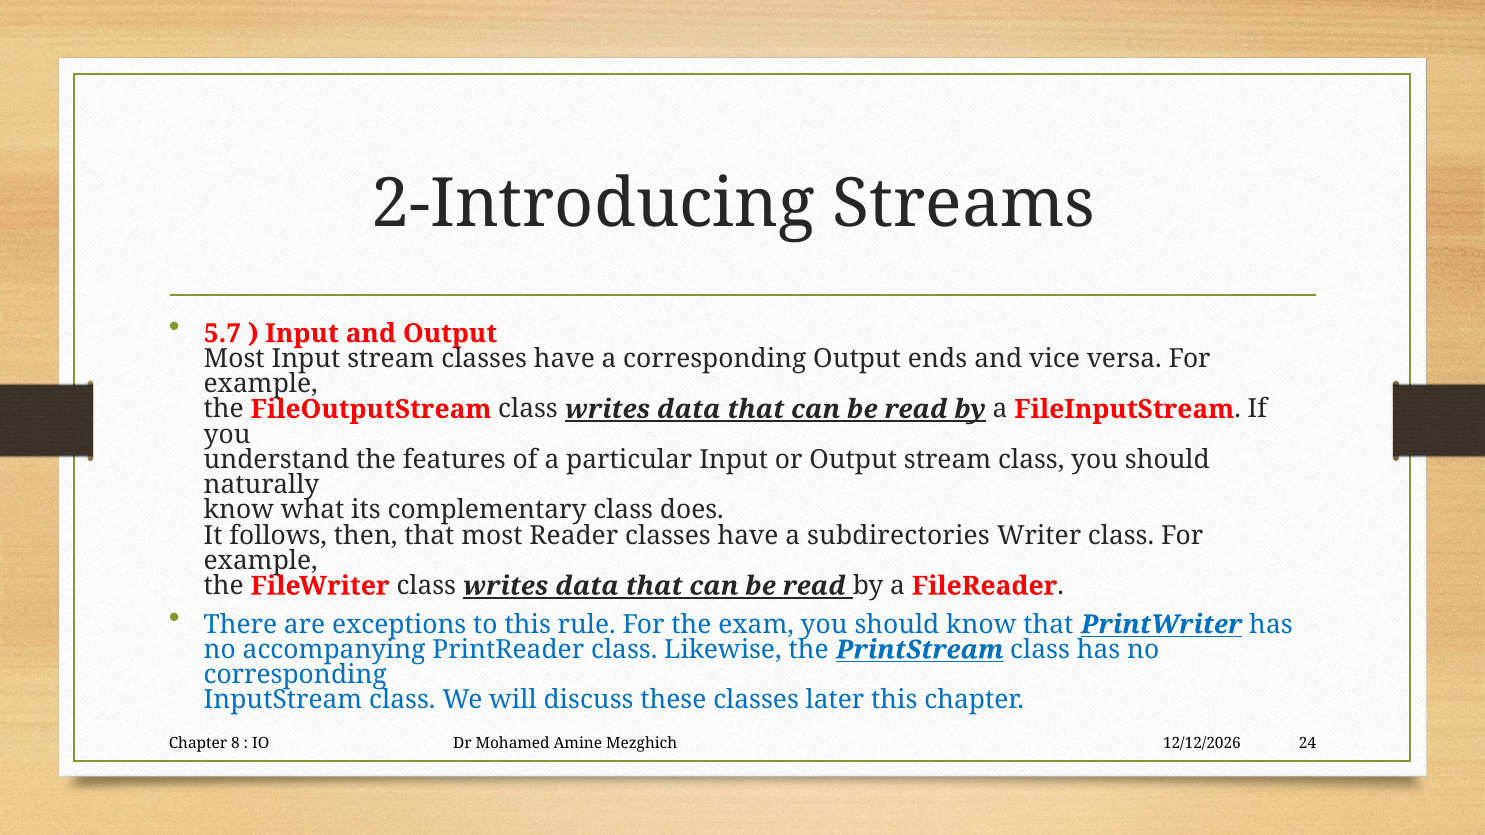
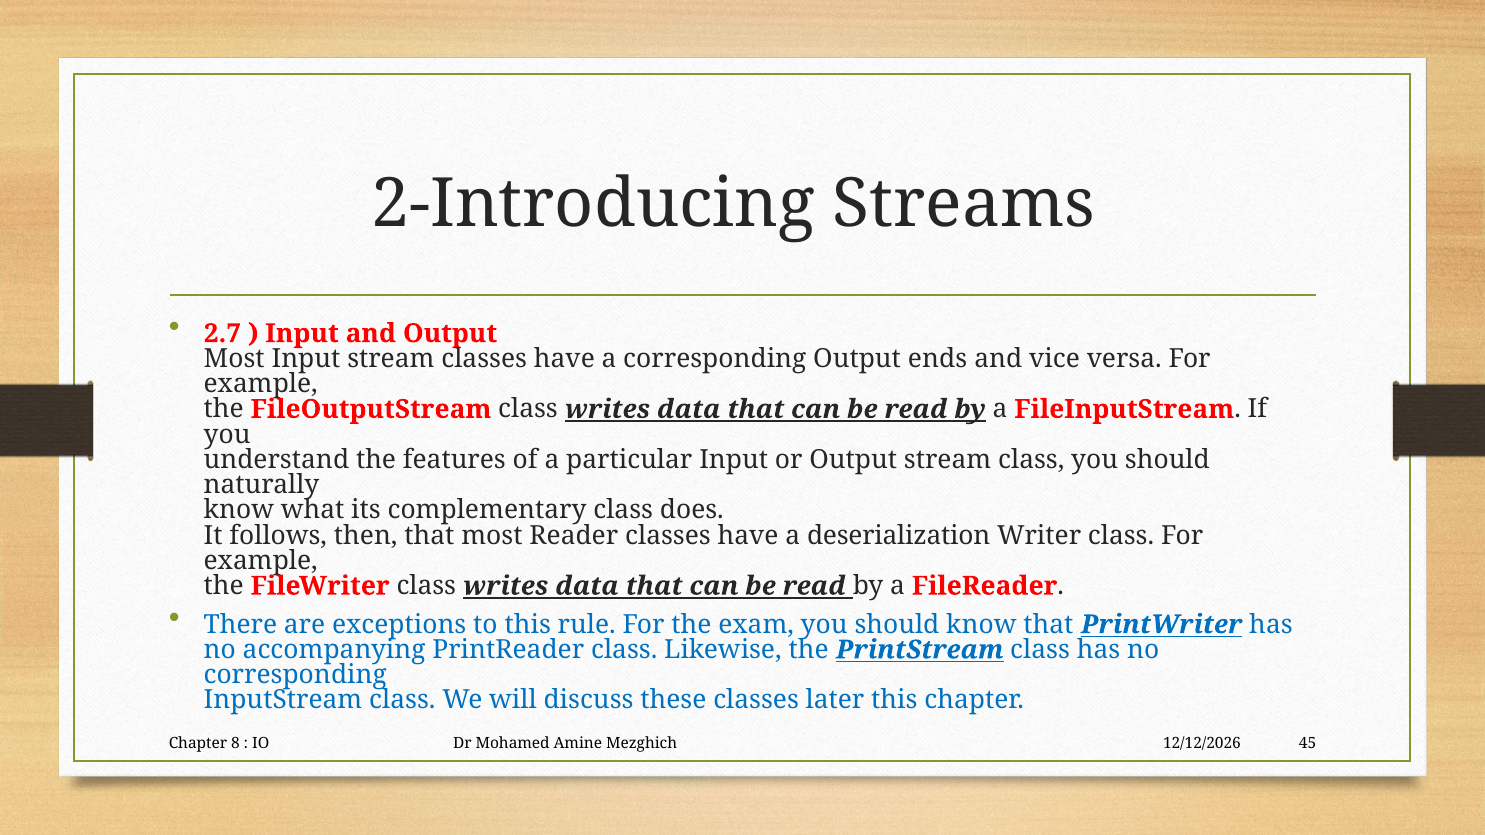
5.7: 5.7 -> 2.7 (222, 334)
subdirectories: subdirectories -> deserialization (899, 536)
24: 24 -> 45 (1308, 744)
